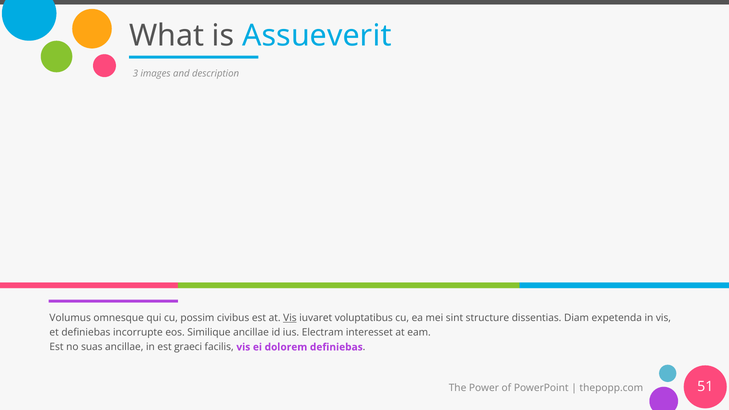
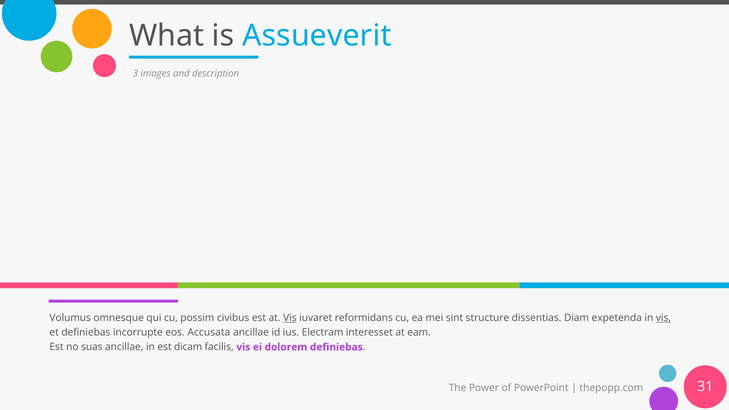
voluptatibus: voluptatibus -> reformidans (364, 318)
vis underline: none -> present (663, 318)
Similique: Similique -> Accusata (209, 333)
graeci: graeci -> dicam (188, 347)
51: 51 -> 31 (705, 387)
